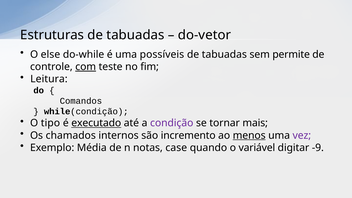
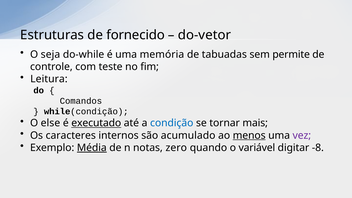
Estruturas de tabuadas: tabuadas -> fornecido (136, 35)
else: else -> seja (50, 54)
possíveis: possíveis -> memória (162, 54)
com underline: present -> none (86, 67)
tipo: tipo -> else (50, 123)
condição colour: purple -> blue (172, 123)
chamados: chamados -> caracteres (71, 135)
incremento: incremento -> acumulado (188, 135)
Média underline: none -> present (92, 148)
case: case -> zero (176, 148)
-9: -9 -> -8 (318, 148)
